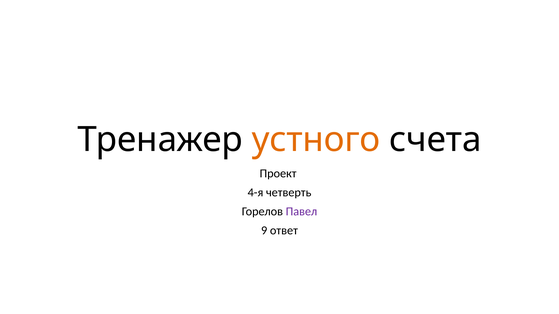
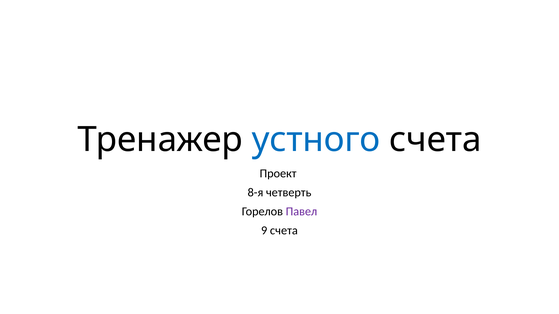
устного colour: orange -> blue (316, 140)
4-я: 4-я -> 8-я (255, 193)
9 ответ: ответ -> счета (284, 231)
